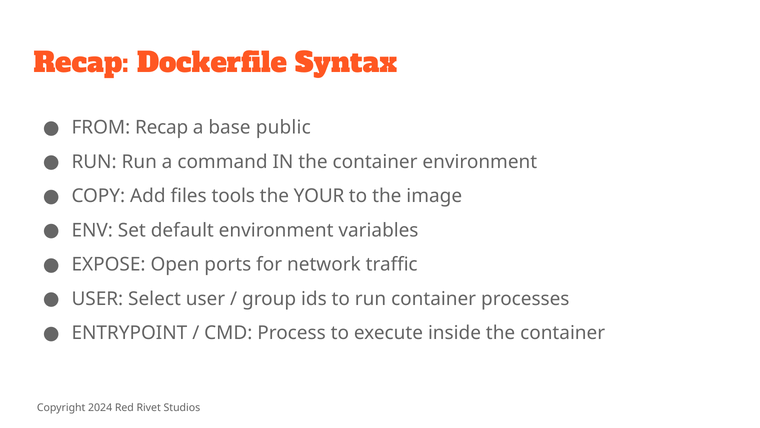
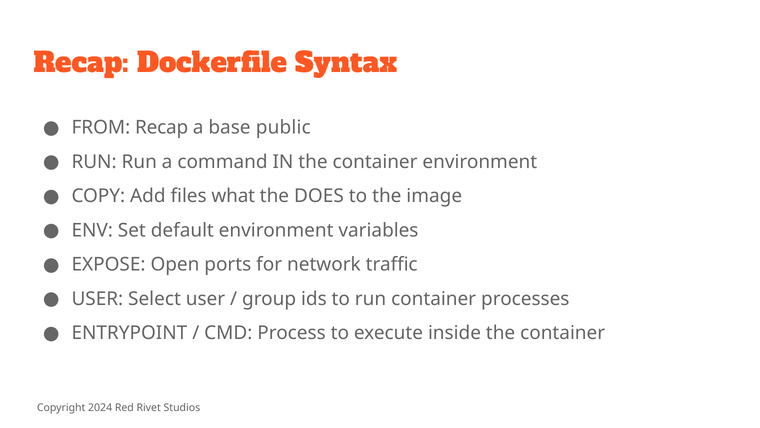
tools: tools -> what (233, 196)
YOUR: YOUR -> DOES (319, 196)
